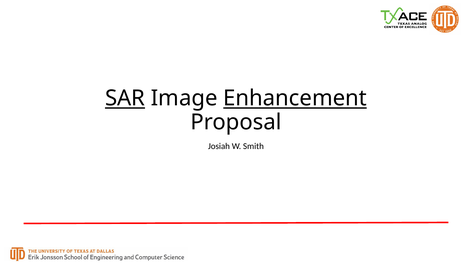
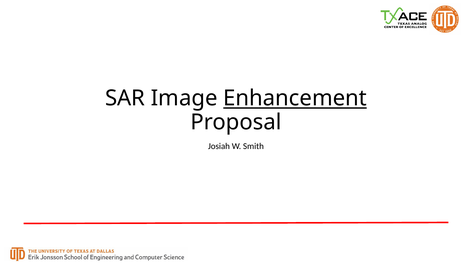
SAR underline: present -> none (125, 98)
